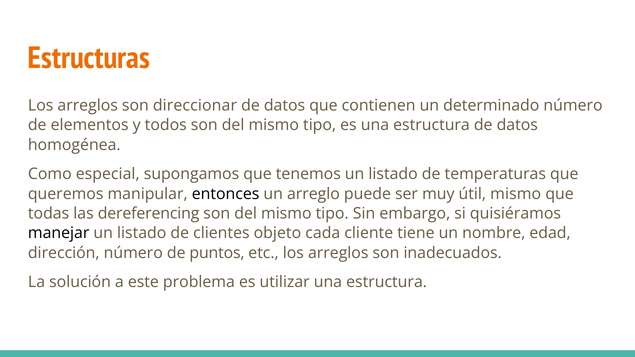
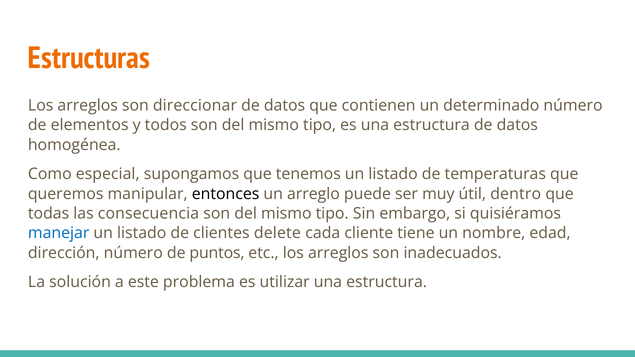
útil mismo: mismo -> dentro (516, 194)
dereferencing: dereferencing -> consecuencia (148, 214)
manejar colour: black -> blue (59, 233)
objeto: objeto -> delete (277, 233)
